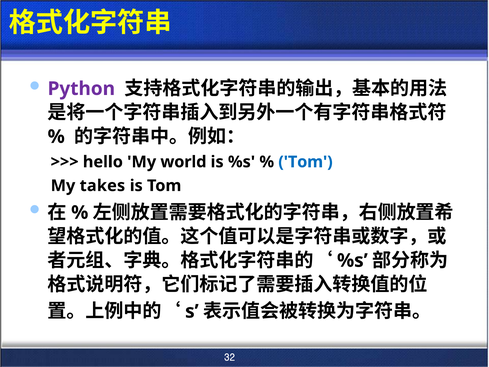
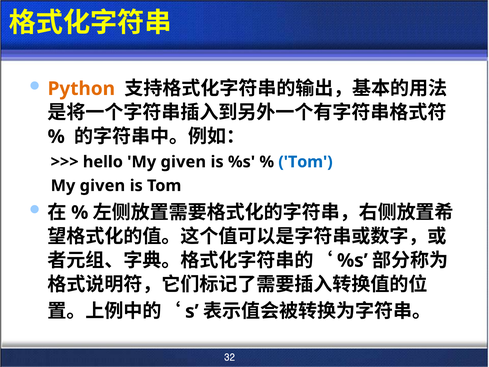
Python colour: purple -> orange (81, 89)
world: world -> given (183, 162)
takes: takes -> given (102, 186)
